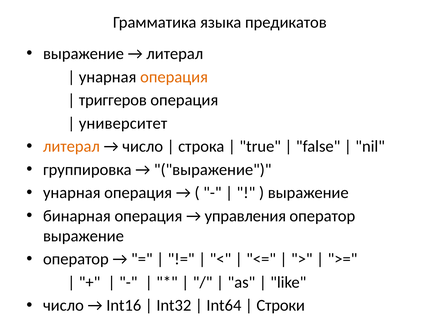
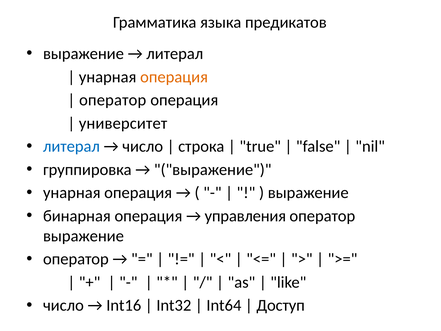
триггеров: триггеров -> оператор (113, 100)
литерал colour: orange -> blue (71, 146)
Строки: Строки -> Доступ (281, 305)
